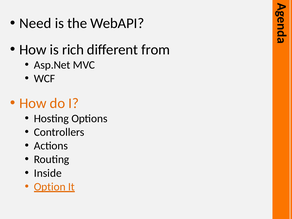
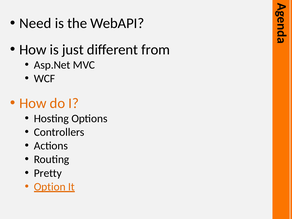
rich: rich -> just (73, 50)
Inside: Inside -> Pretty (48, 173)
